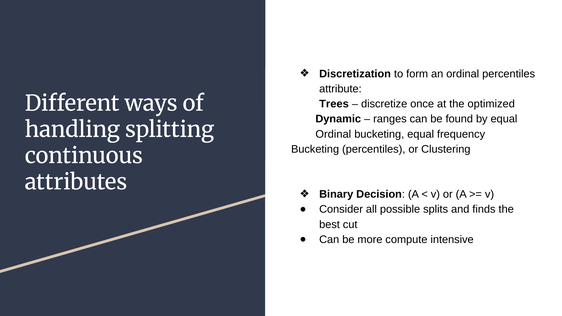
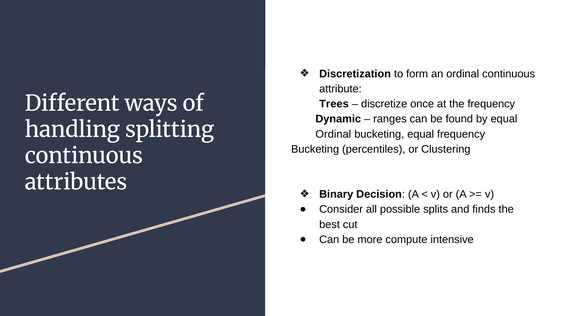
ordinal percentiles: percentiles -> continuous (509, 74)
the optimized: optimized -> frequency (491, 104)
